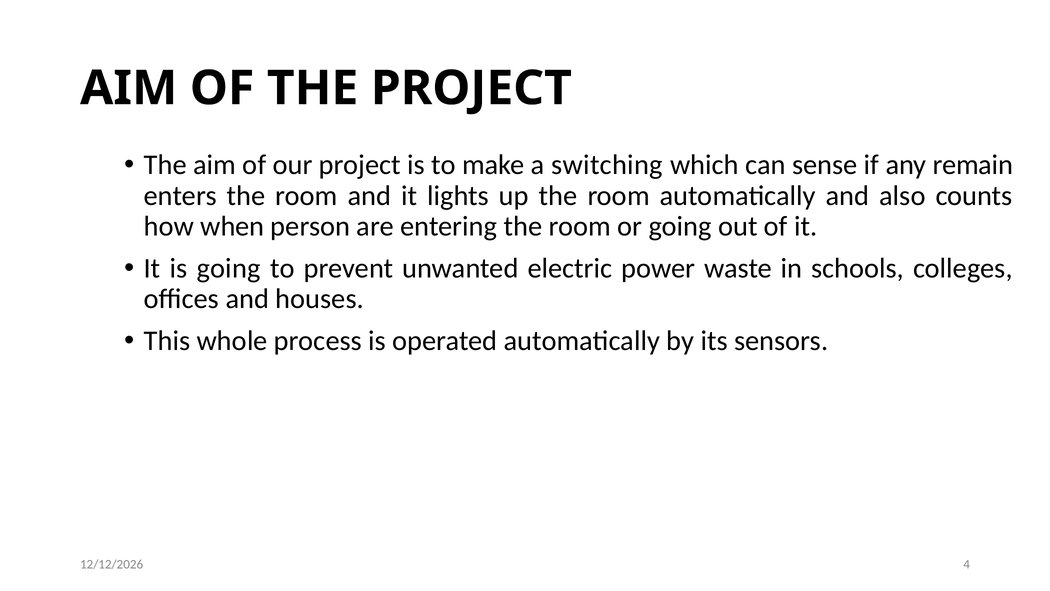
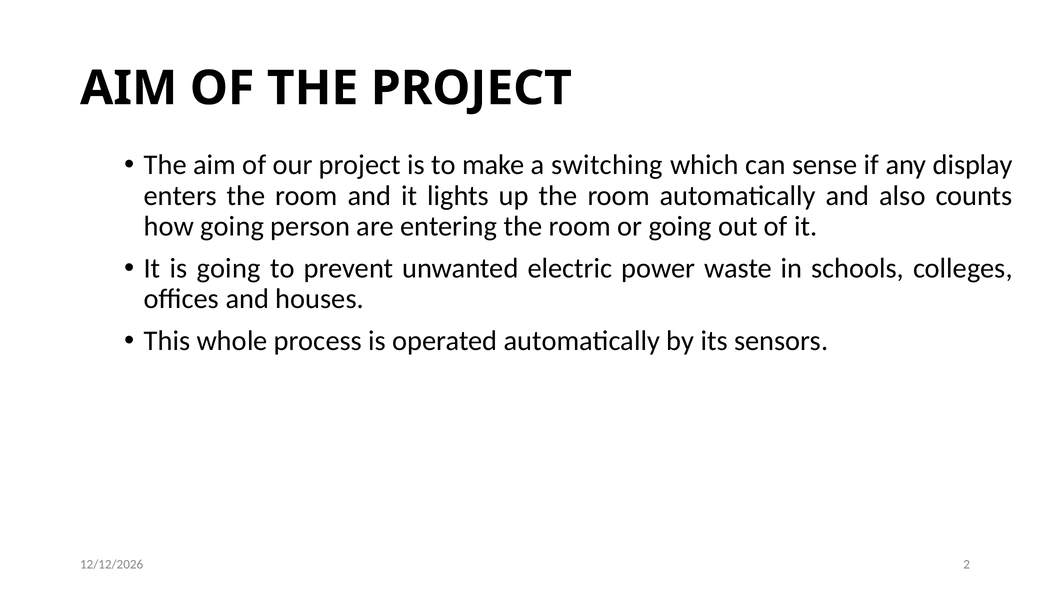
remain: remain -> display (973, 165)
how when: when -> going (232, 226)
4: 4 -> 2 (967, 564)
